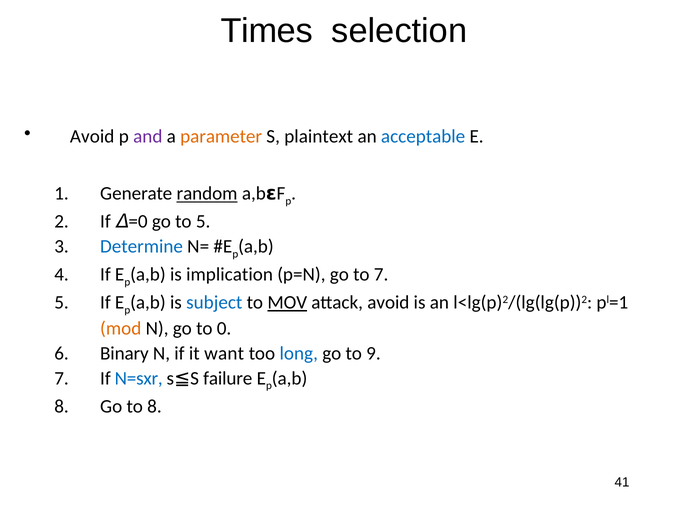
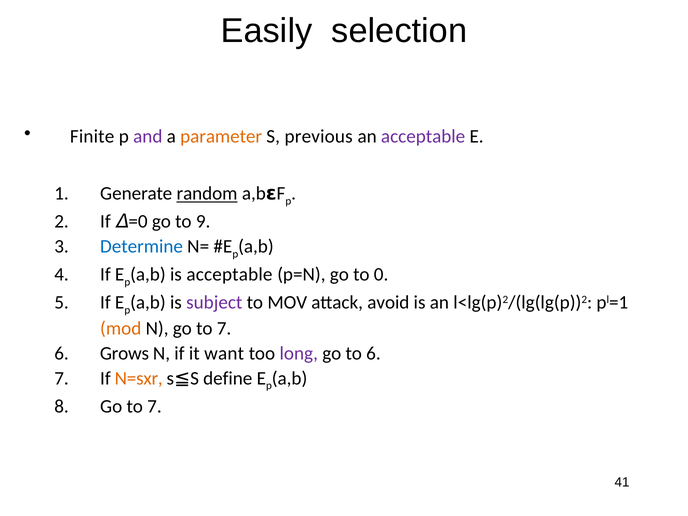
Times: Times -> Easily (267, 31)
Avoid: Avoid -> Finite (92, 137)
plaintext: plaintext -> previous (319, 137)
acceptable colour: blue -> purple (423, 137)
to 5: 5 -> 9 (203, 222)
is implication: implication -> acceptable (229, 275)
to 7: 7 -> 0 (381, 275)
subject colour: blue -> purple (214, 303)
MOV underline: present -> none (287, 303)
N go to 0: 0 -> 7 (224, 329)
Binary: Binary -> Grows (124, 353)
long colour: blue -> purple (299, 353)
to 9: 9 -> 6 (373, 353)
N=sxr colour: blue -> orange (139, 378)
failure: failure -> define (228, 378)
8: 8 -> 7 (154, 406)
